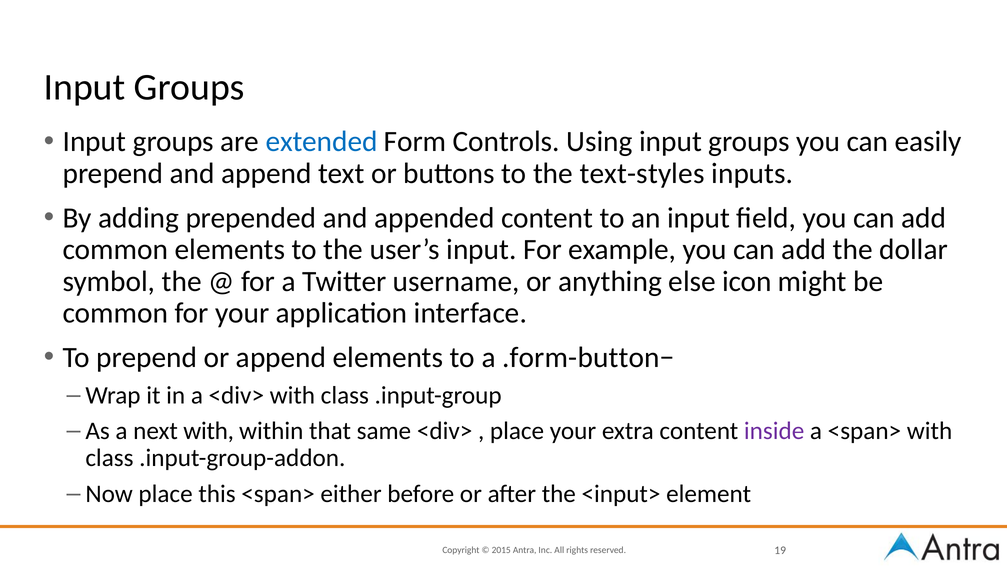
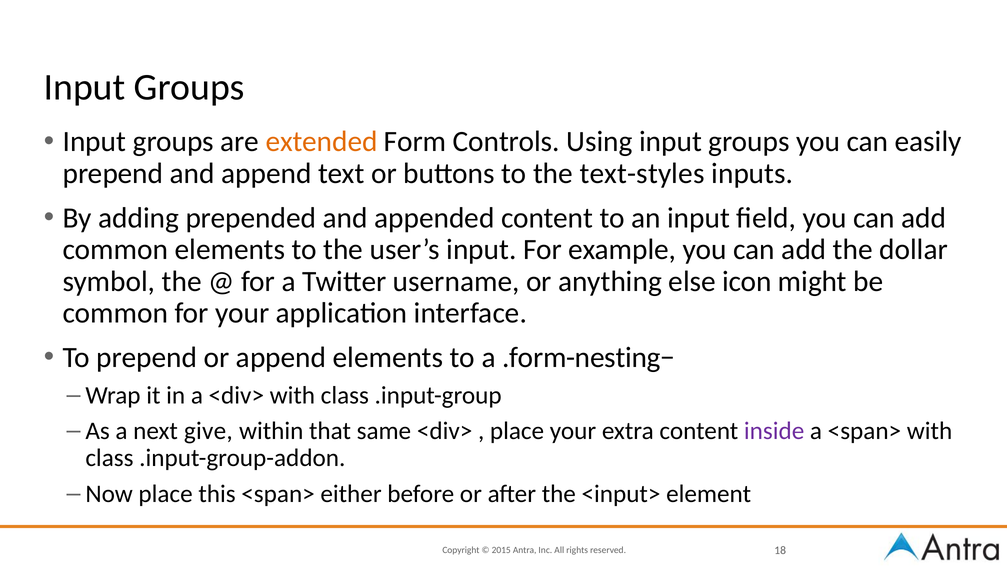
extended colour: blue -> orange (322, 142)
.form-button−: .form-button− -> .form-nesting− (589, 357)
next with: with -> give (208, 431)
19: 19 -> 18 (780, 550)
